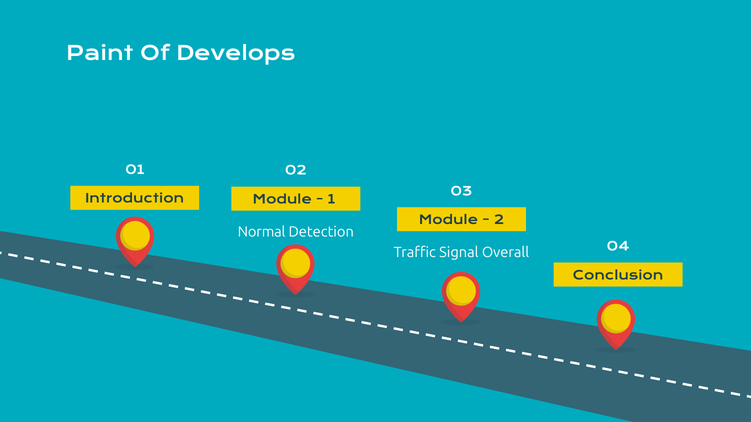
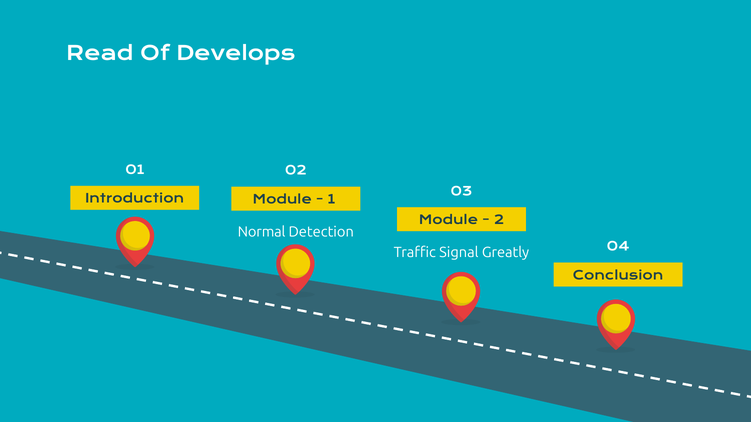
Paint: Paint -> Read (100, 54)
Overall: Overall -> Greatly (506, 253)
